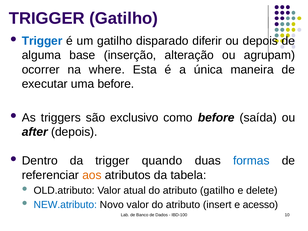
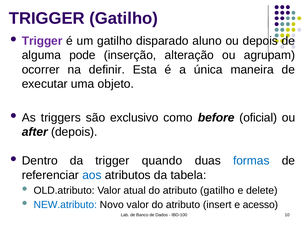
Trigger colour: blue -> purple (42, 41)
diferir: diferir -> aluno (207, 41)
base: base -> pode (82, 55)
where: where -> definir (107, 70)
uma before: before -> objeto (116, 84)
saída: saída -> oficial (258, 118)
aos colour: orange -> blue (92, 175)
